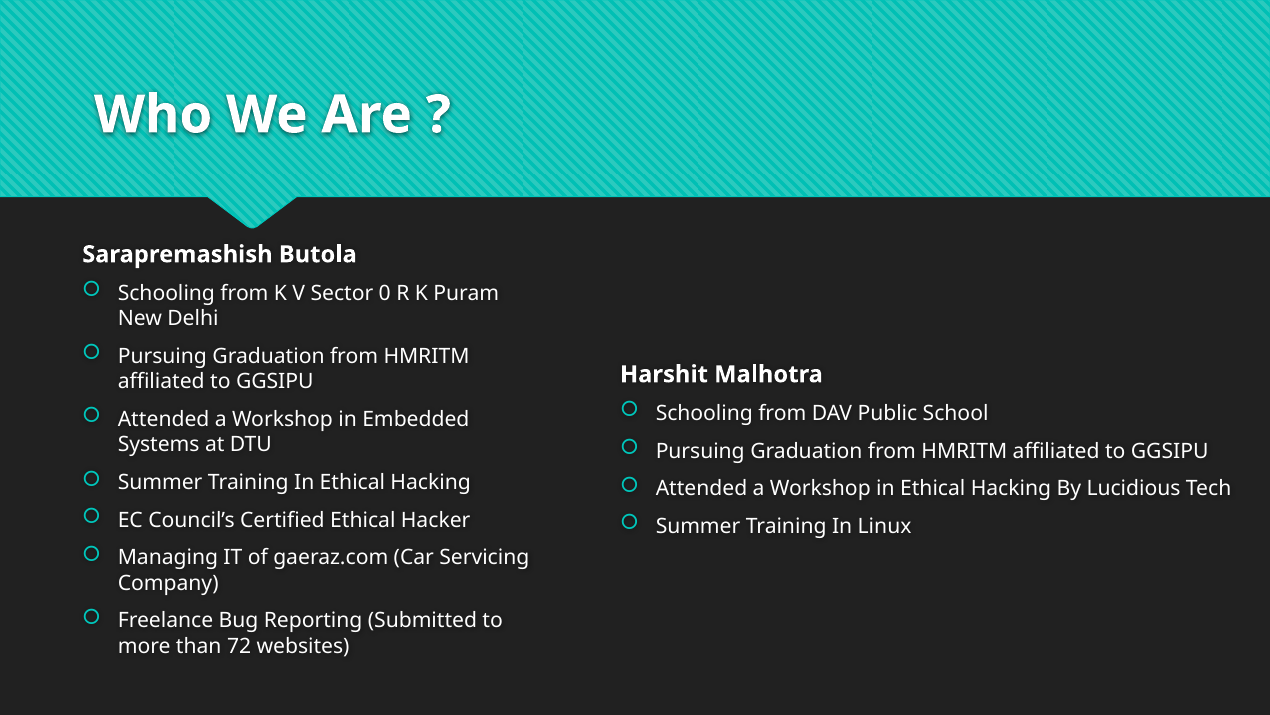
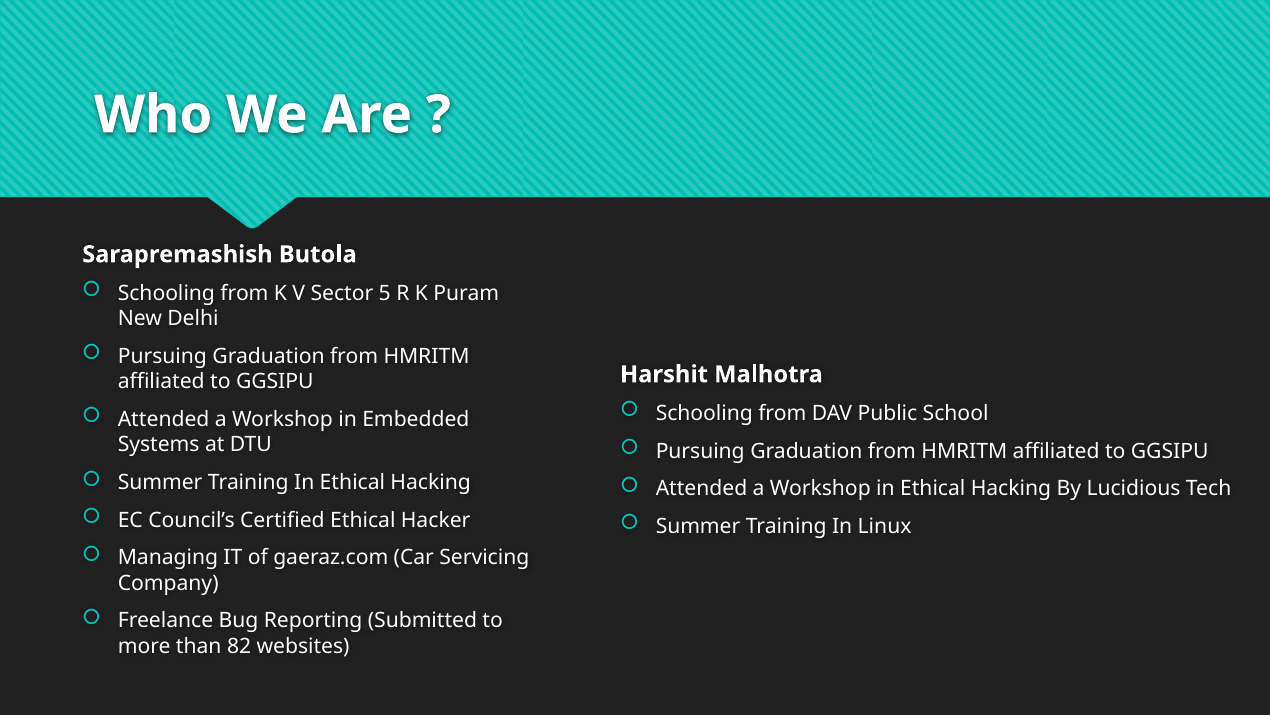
0: 0 -> 5 (385, 293)
72: 72 -> 82 (239, 646)
